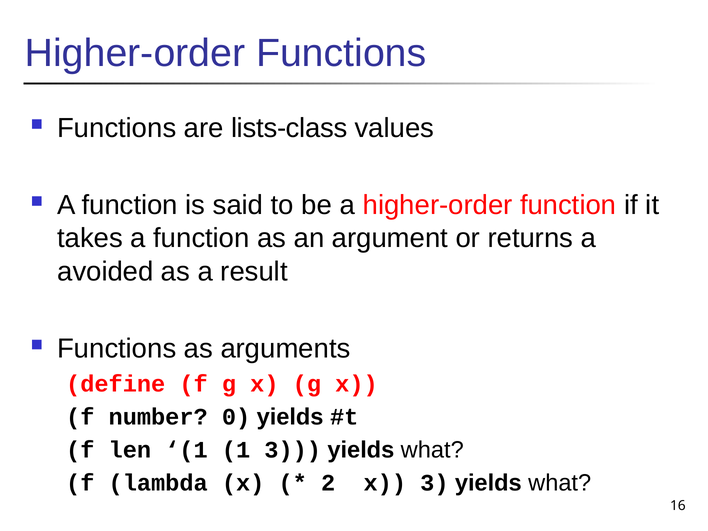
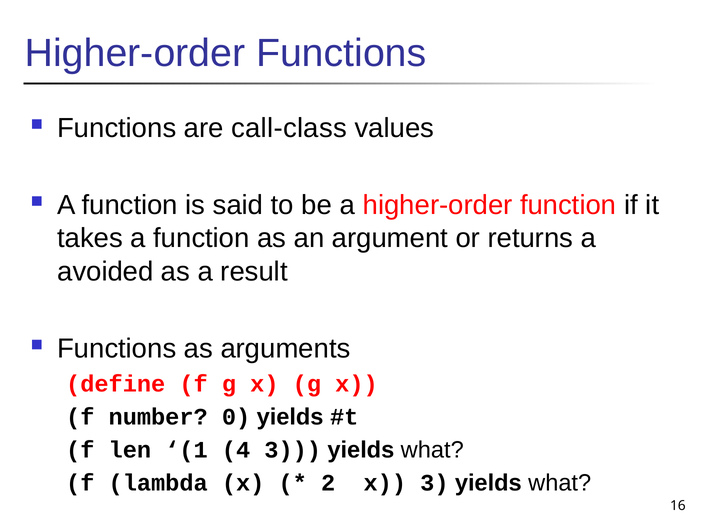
lists-class: lists-class -> call-class (289, 128)
1 1: 1 -> 4 (236, 450)
